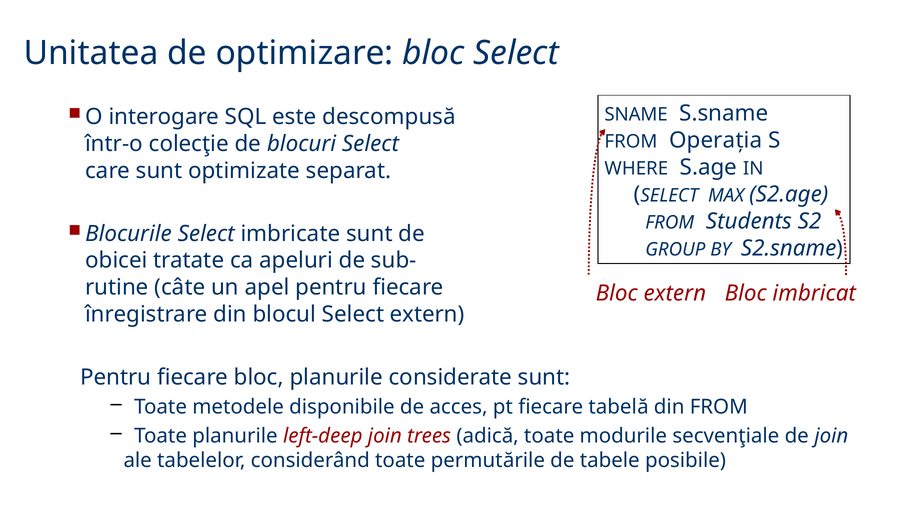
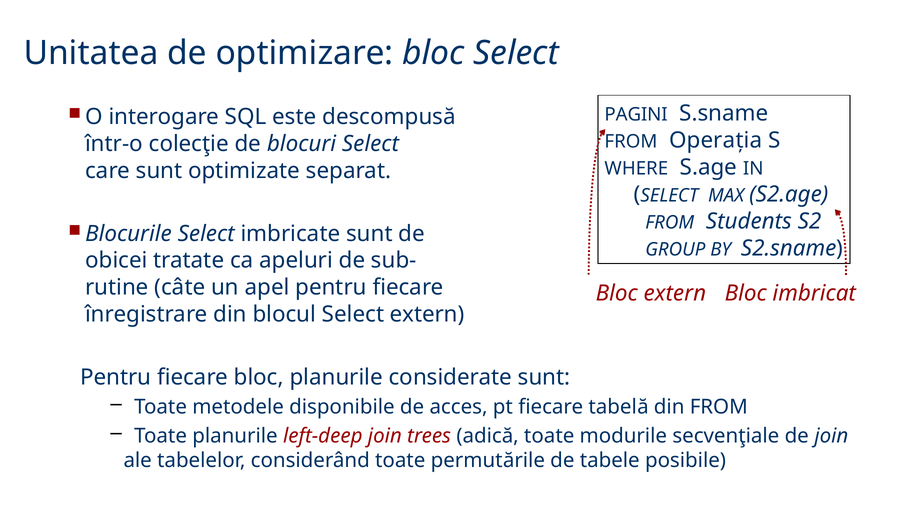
SNAME: SNAME -> PAGINI (636, 115)
